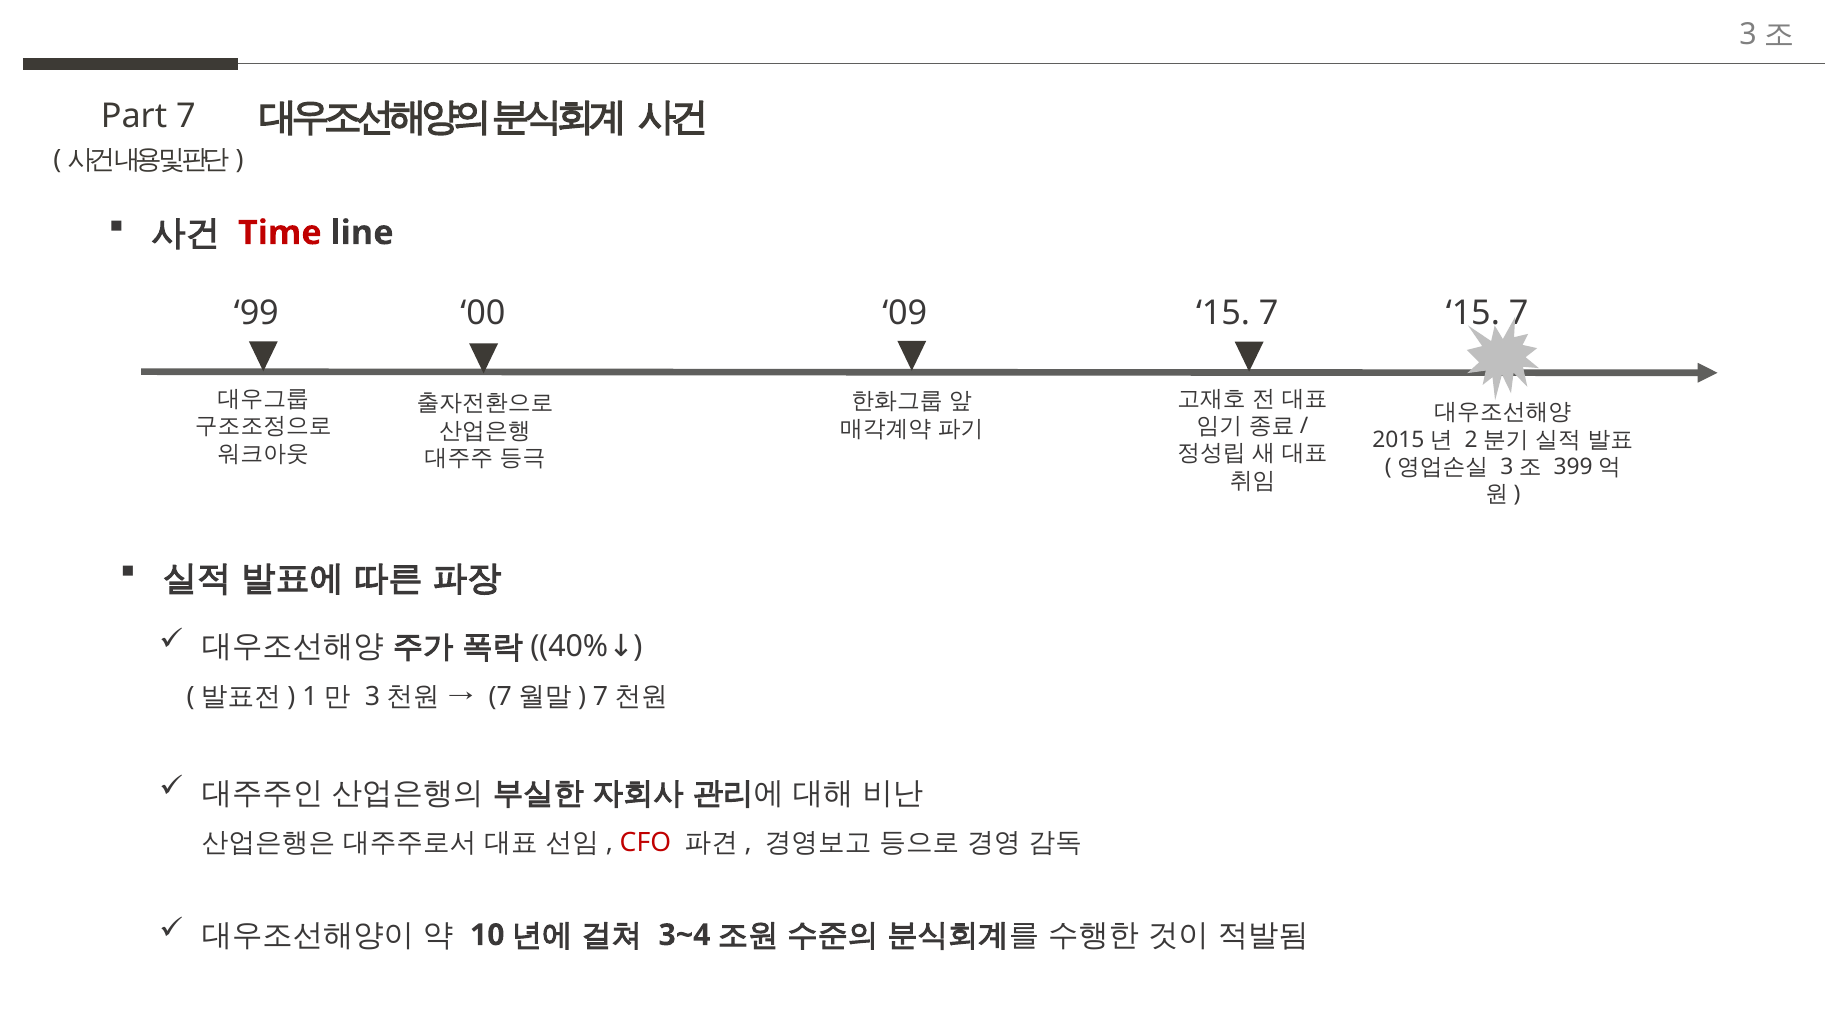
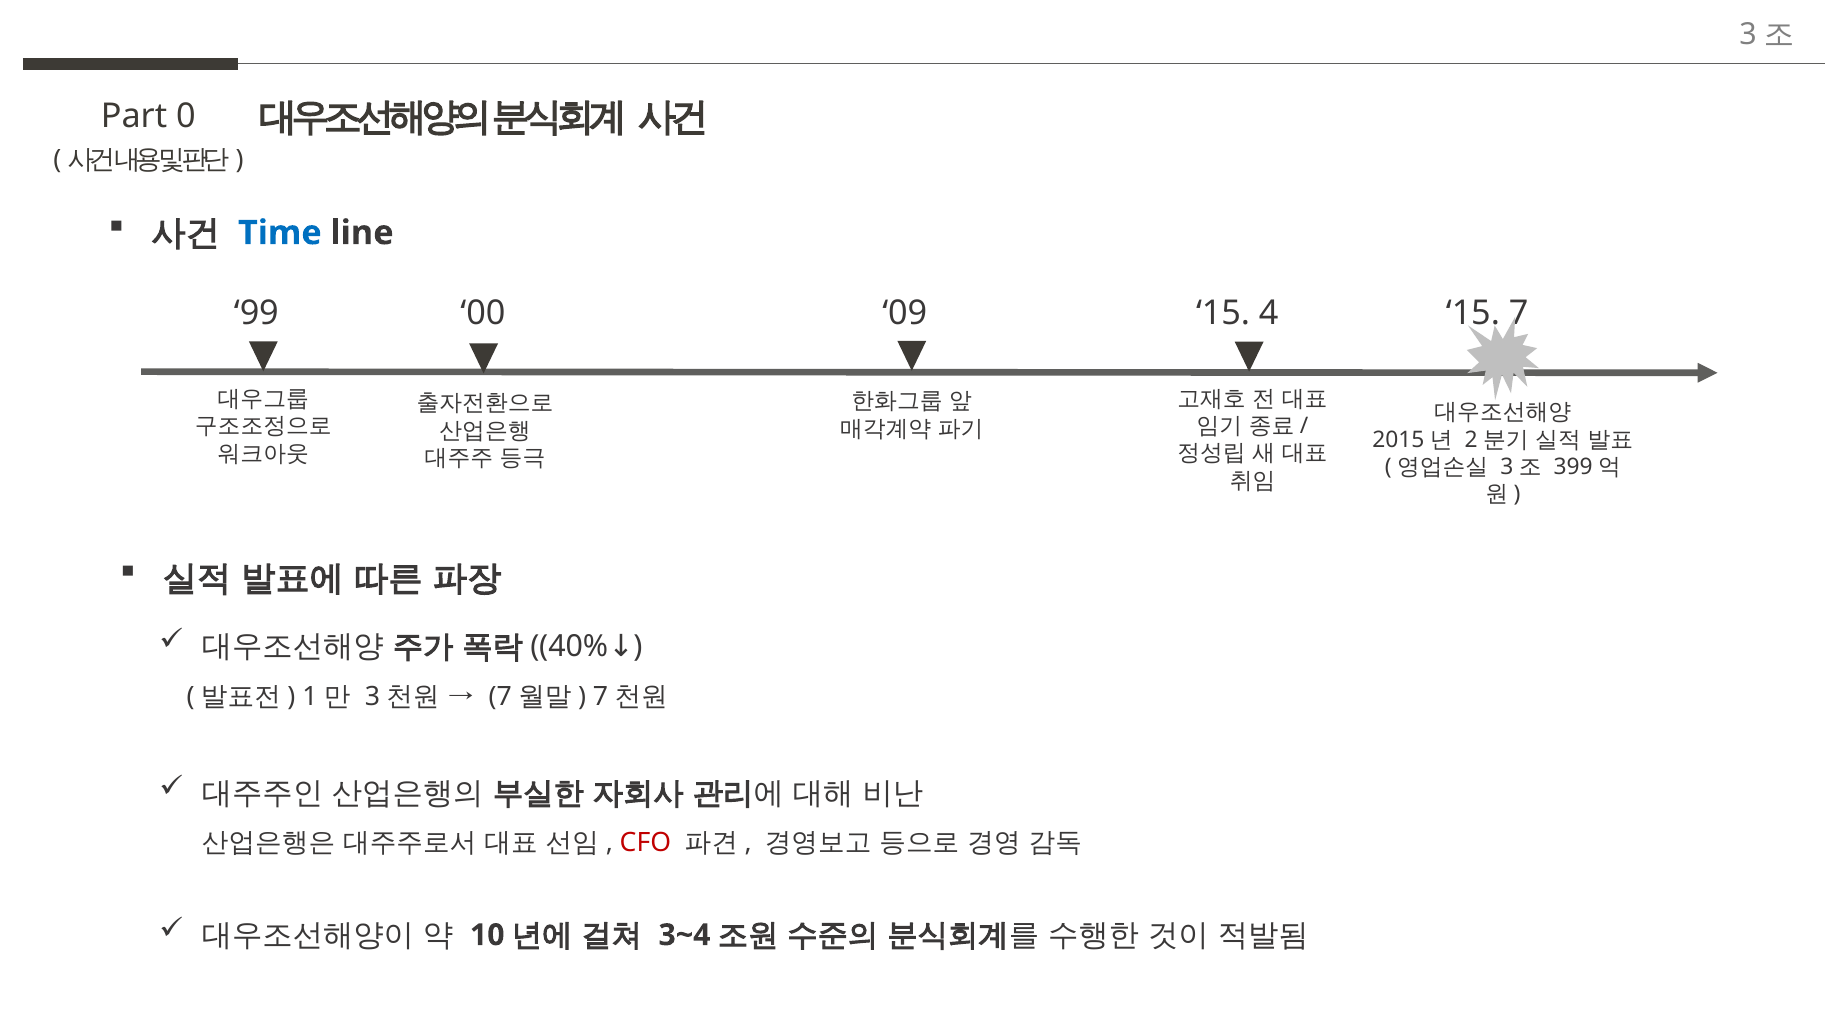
Part 7: 7 -> 0 (186, 117)
Time colour: red -> blue (280, 233)
7: 7 -> 4 (1269, 313)
